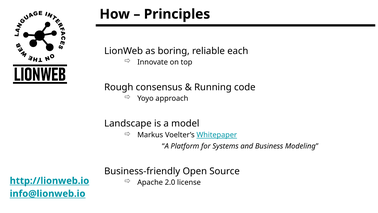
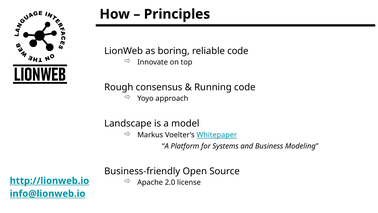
reliable each: each -> code (238, 51)
